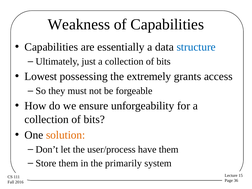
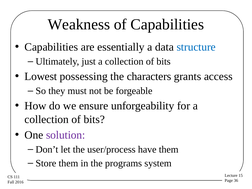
extremely: extremely -> characters (149, 76)
solution colour: orange -> purple (66, 135)
primarily: primarily -> programs (123, 163)
